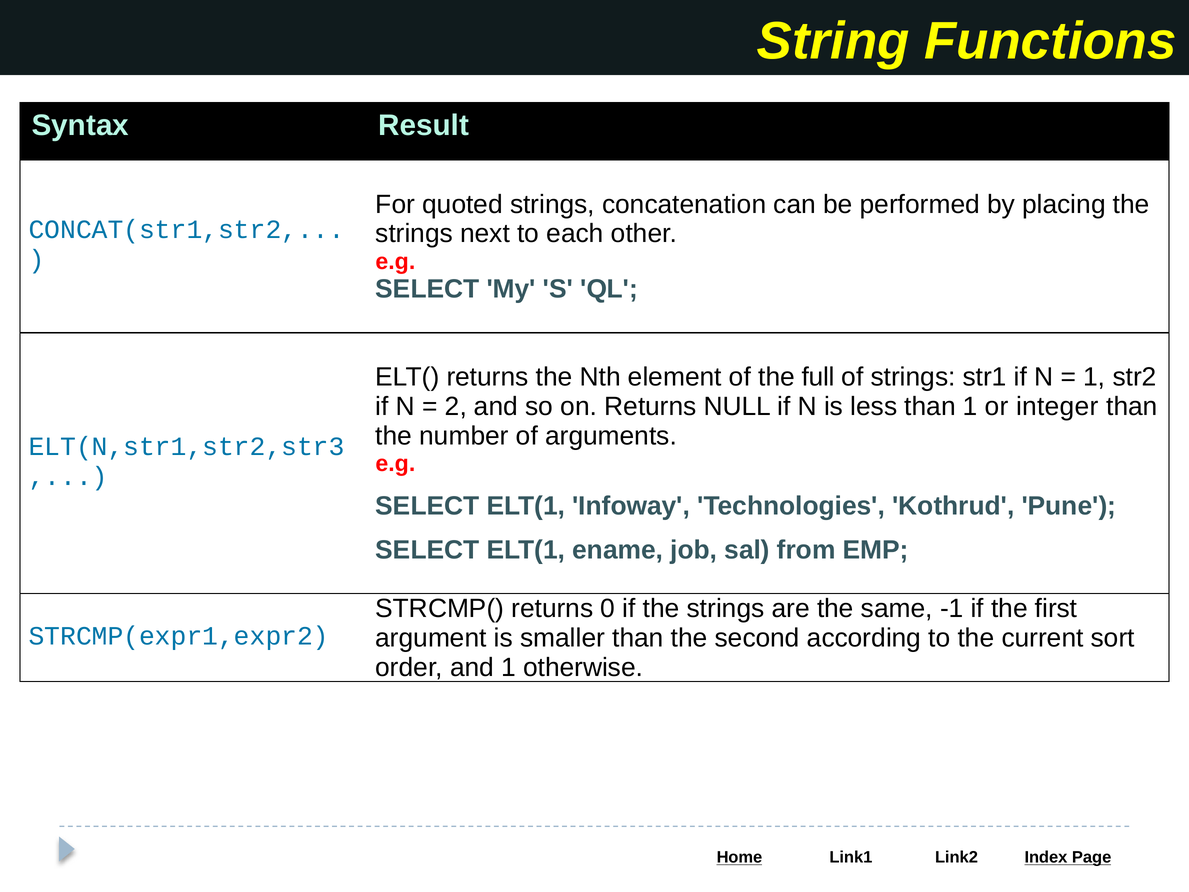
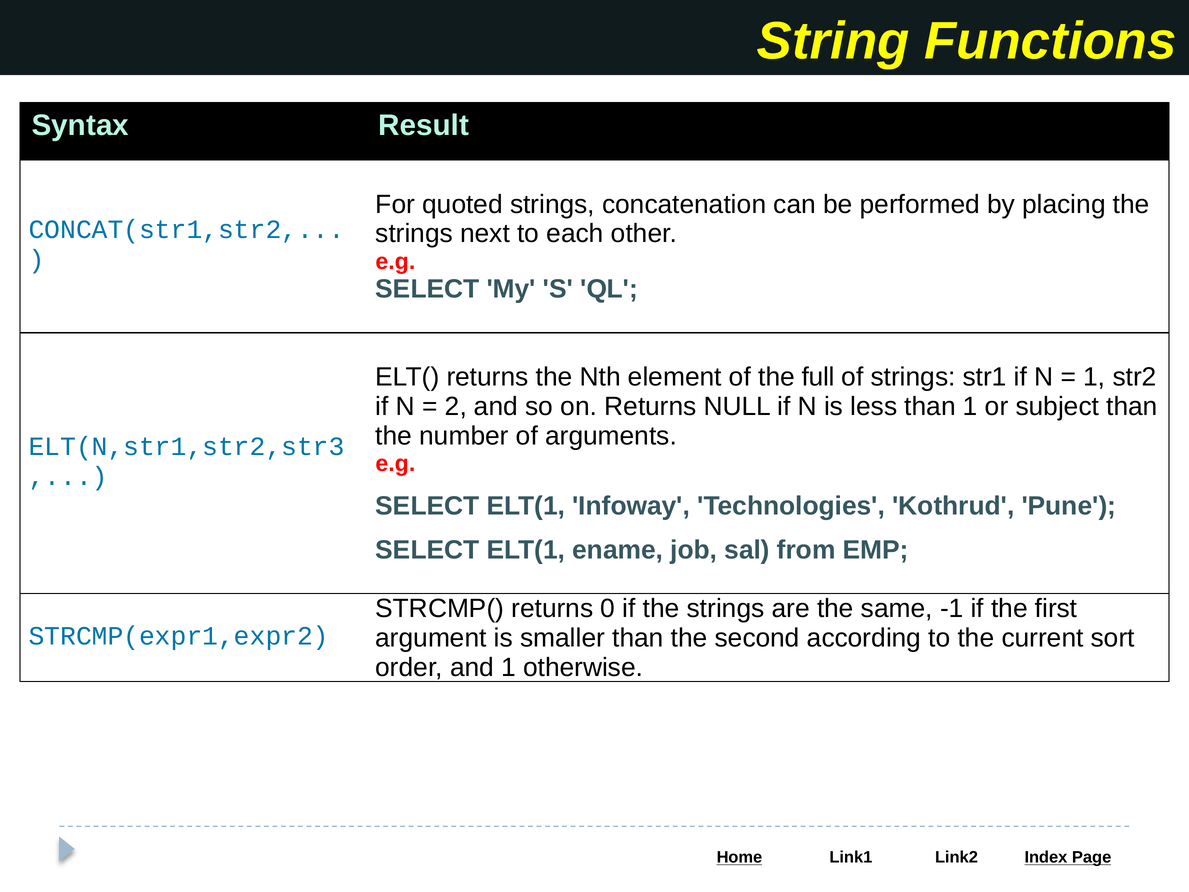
integer: integer -> subject (1057, 406)
